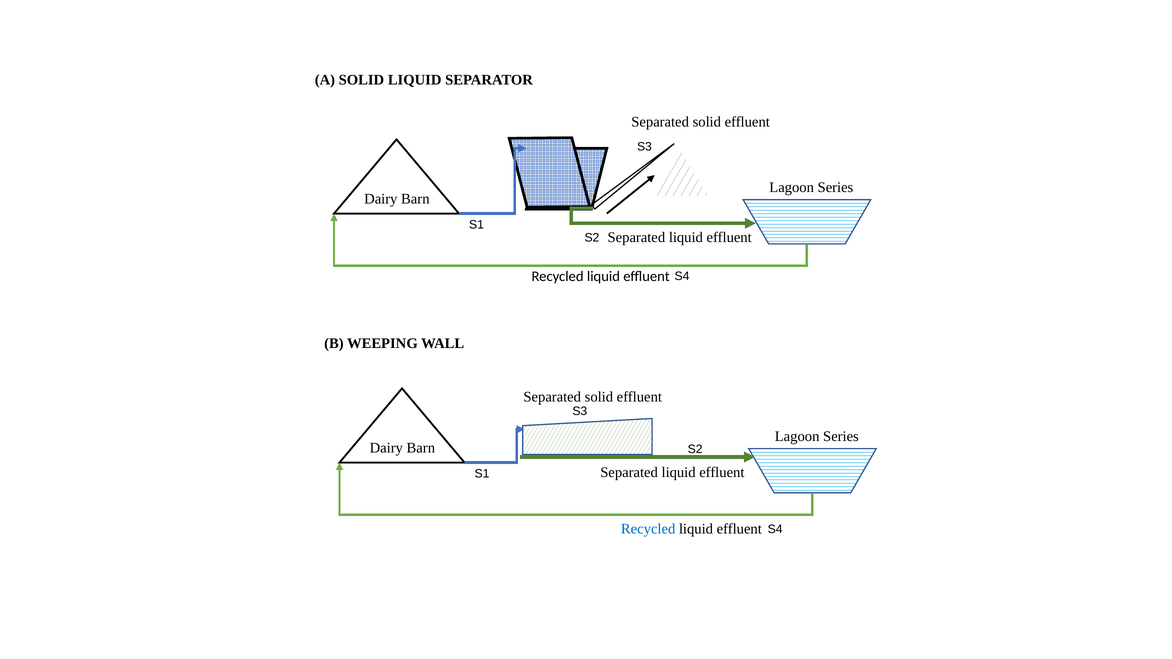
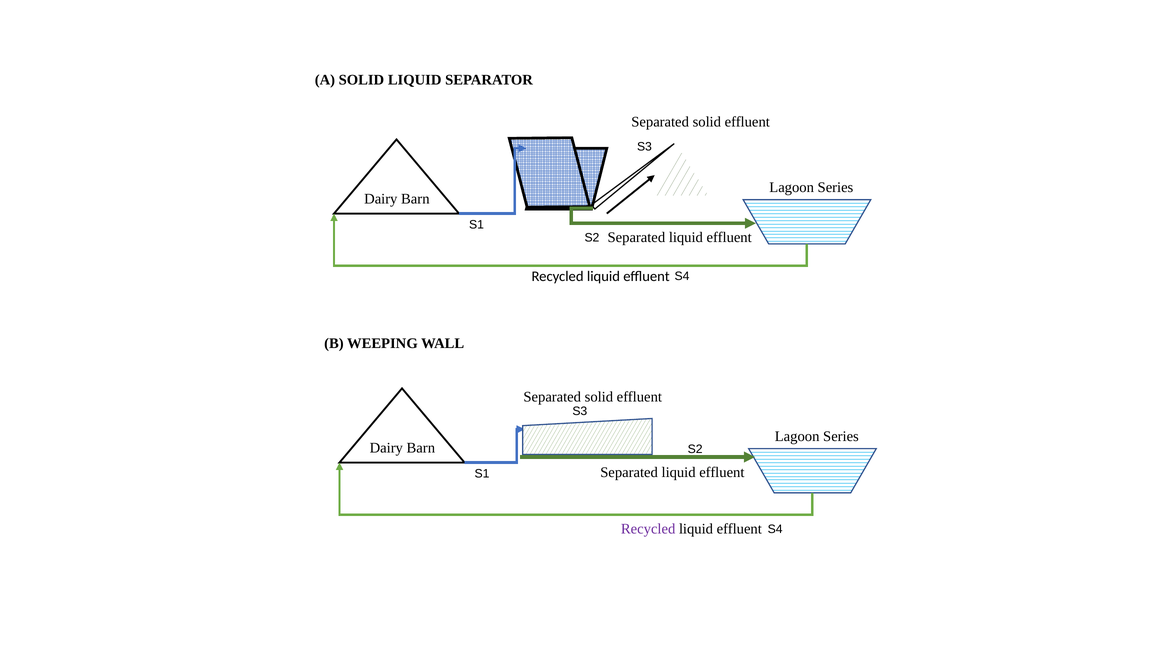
Recycled colour: blue -> purple (648, 529)
